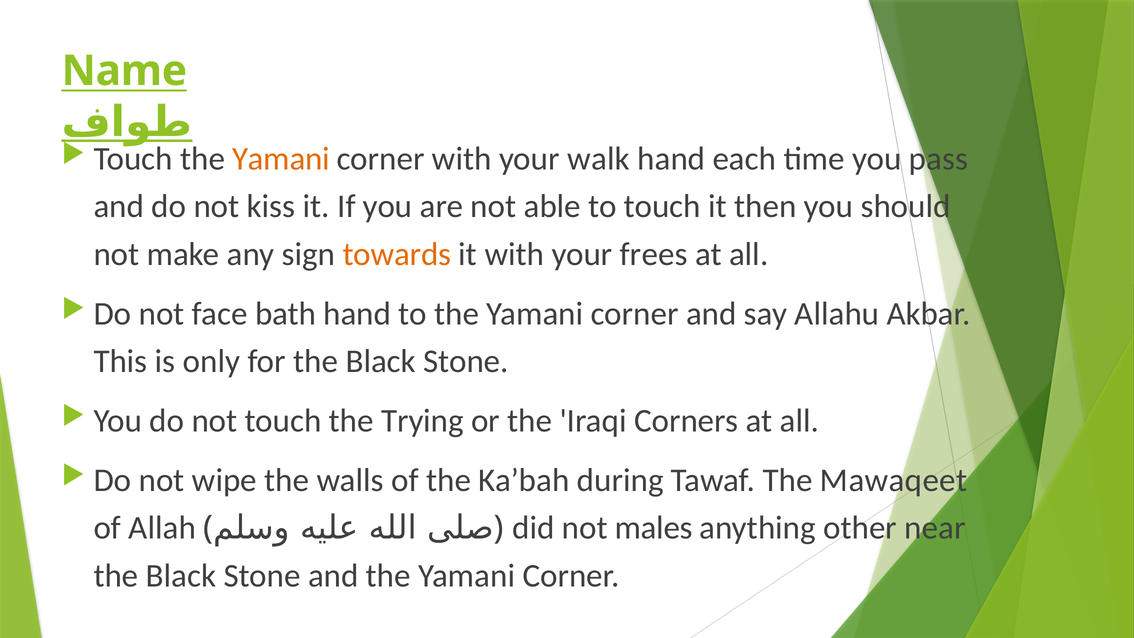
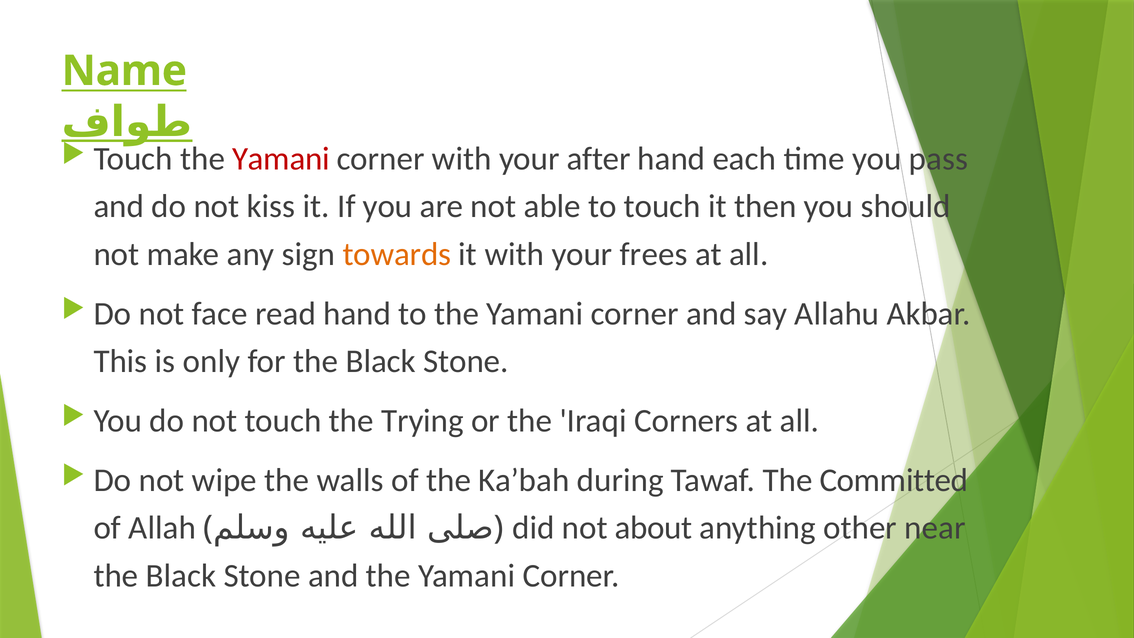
Yamani colour: orange -> red (281, 159)
walk: walk -> after (599, 159)
bath: bath -> read (285, 314)
Mawaqeet: Mawaqeet -> Committed (894, 480)
males: males -> about (654, 528)
